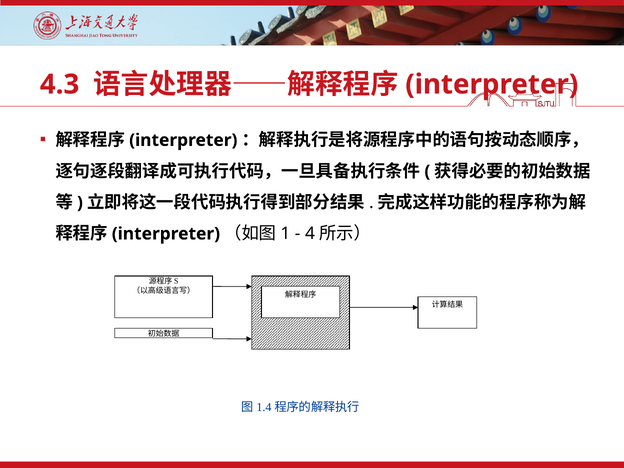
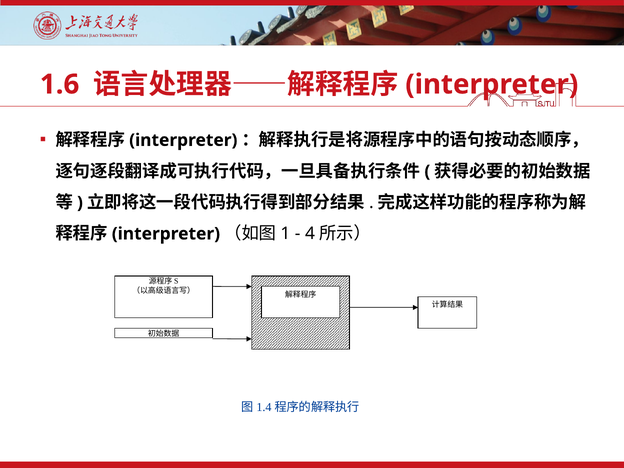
4.3: 4.3 -> 1.6 (60, 84)
